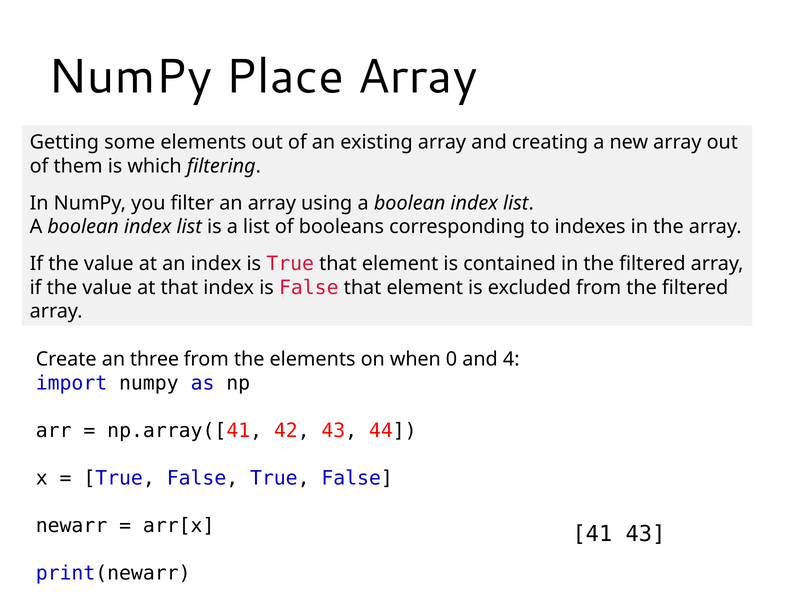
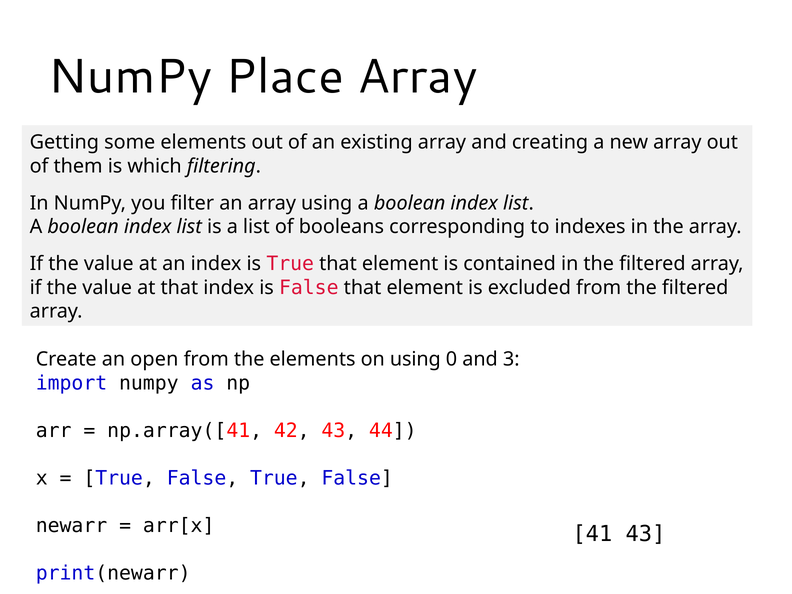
three: three -> open (154, 359)
on when: when -> using (415, 359)
4: 4 -> 3 (511, 359)
